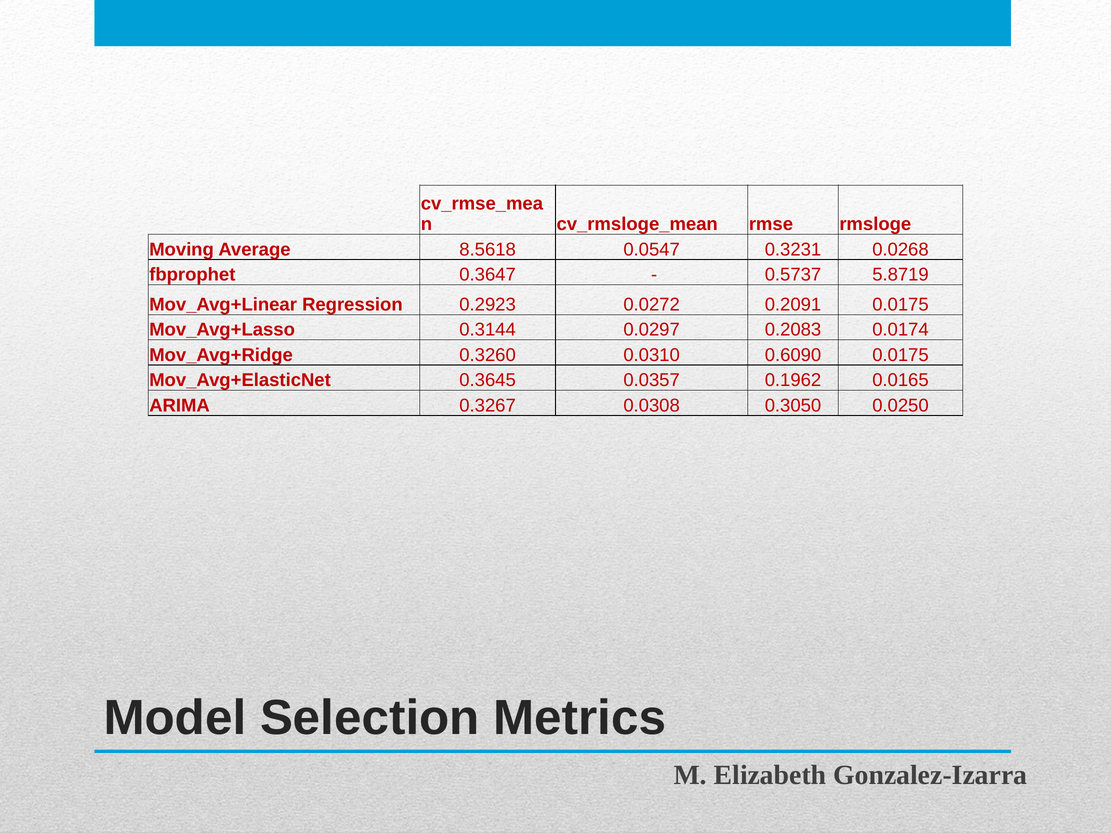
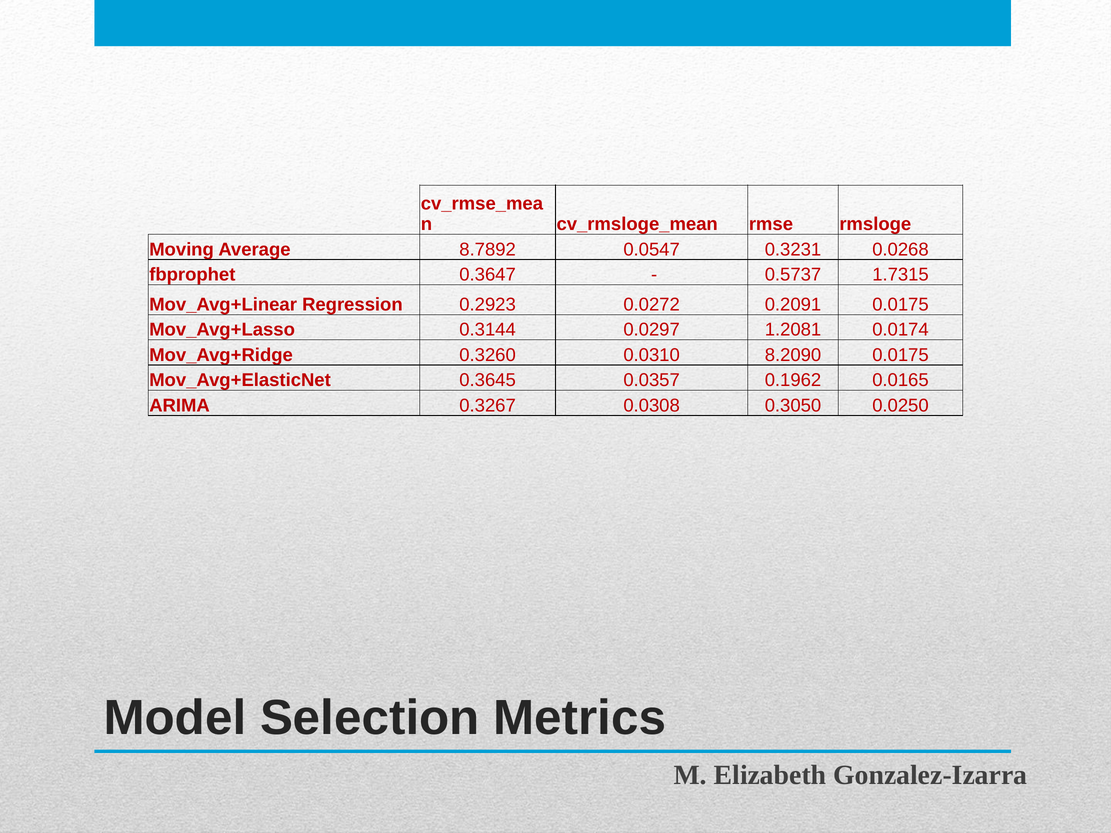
8.5618: 8.5618 -> 8.7892 (488, 250)
5.8719: 5.8719 -> 1.7315 (901, 275)
0.2083: 0.2083 -> 1.2081 (793, 330)
0.6090: 0.6090 -> 8.2090 (793, 355)
